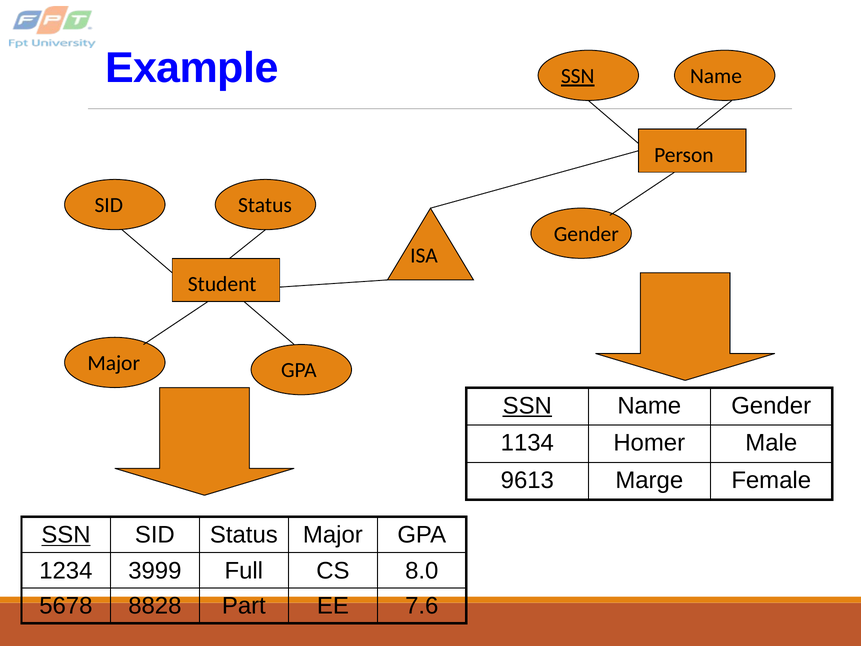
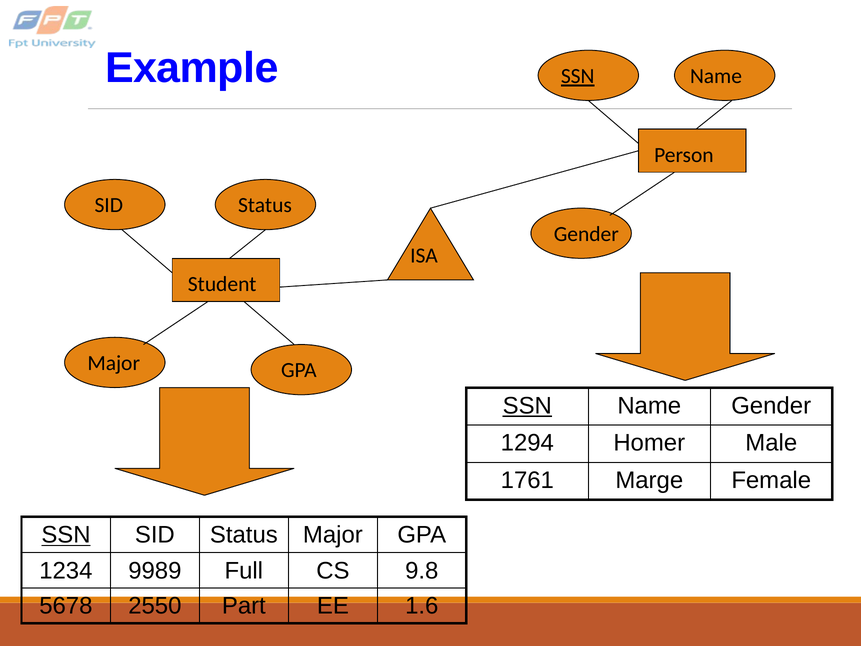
1134: 1134 -> 1294 (527, 443)
9613: 9613 -> 1761 (527, 480)
3999: 3999 -> 9989 (155, 571)
8.0: 8.0 -> 9.8 (422, 571)
8828: 8828 -> 2550 (155, 606)
7.6: 7.6 -> 1.6 (422, 606)
